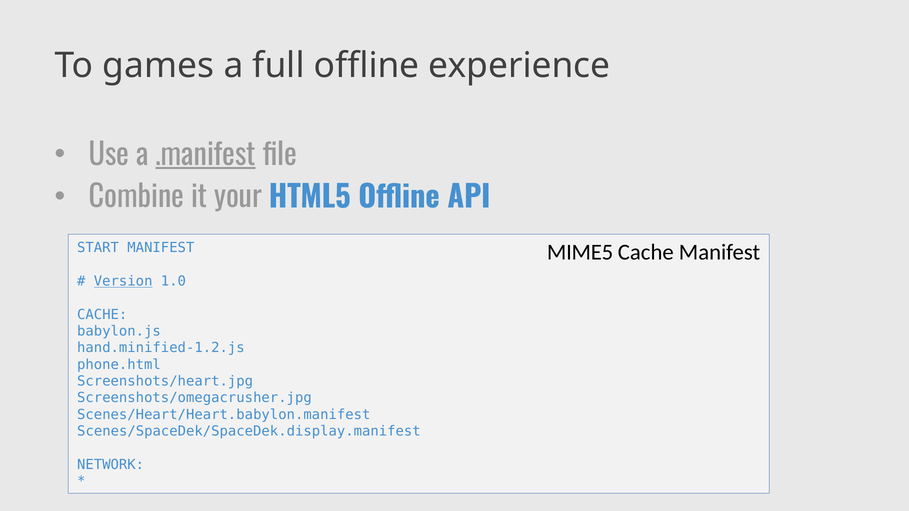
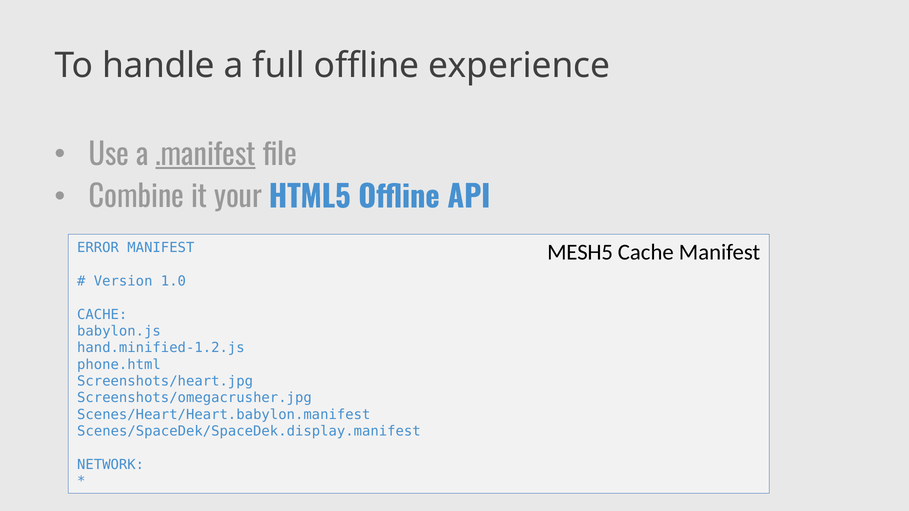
games: games -> handle (158, 66)
START: START -> ERROR (98, 248)
MIME5: MIME5 -> MESH5 (580, 253)
Version underline: present -> none (123, 281)
